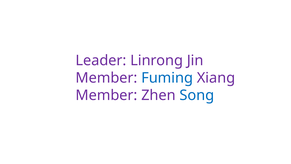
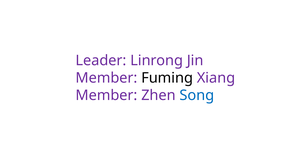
Fuming colour: blue -> black (167, 78)
